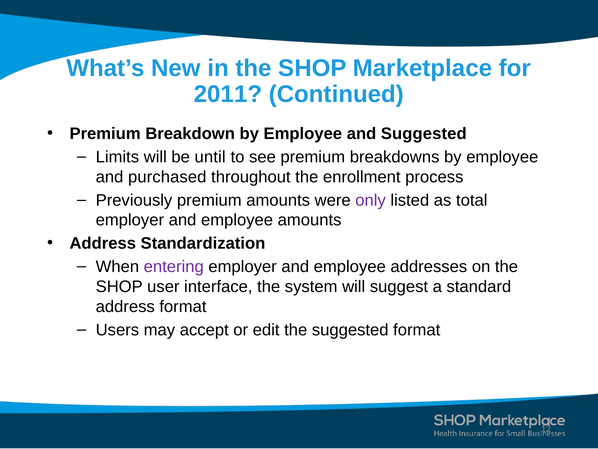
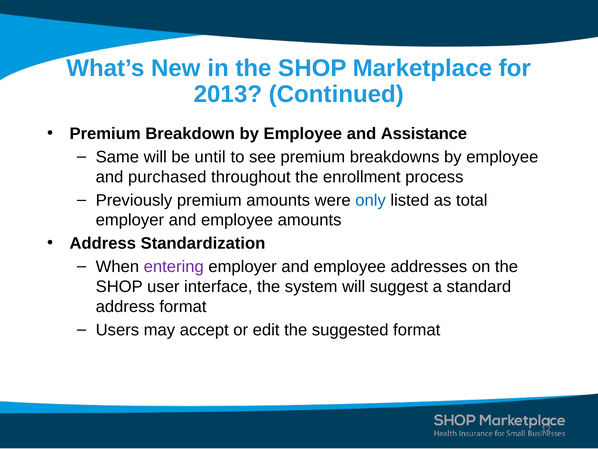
2011: 2011 -> 2013 (228, 94)
and Suggested: Suggested -> Assistance (424, 134)
Limits: Limits -> Same (117, 157)
only colour: purple -> blue (371, 200)
